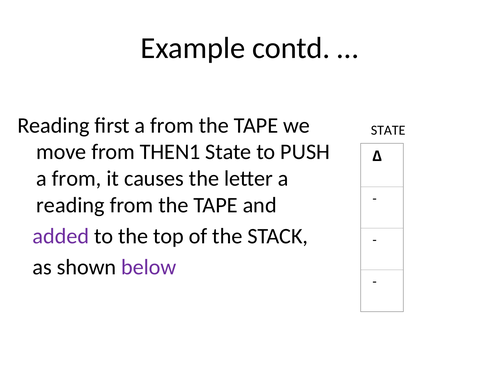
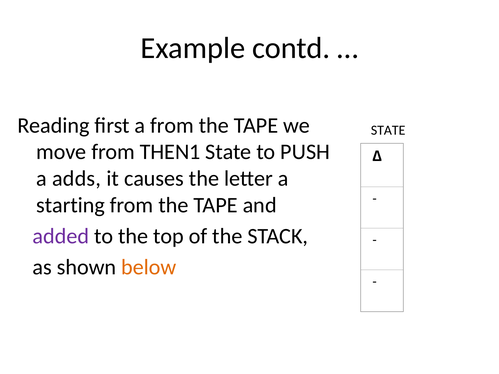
from: from -> adds (77, 179)
reading: reading -> starting (71, 205)
below colour: purple -> orange (149, 267)
